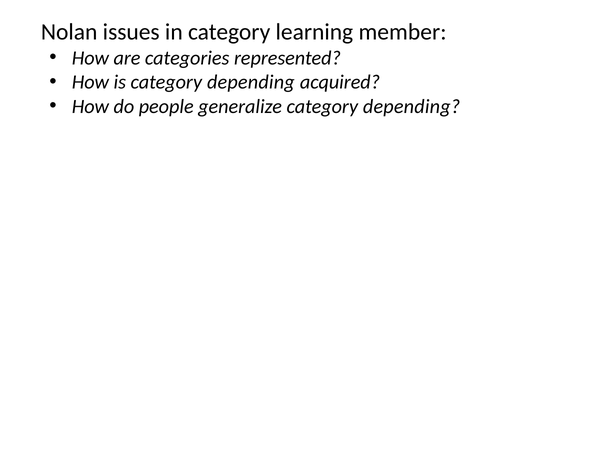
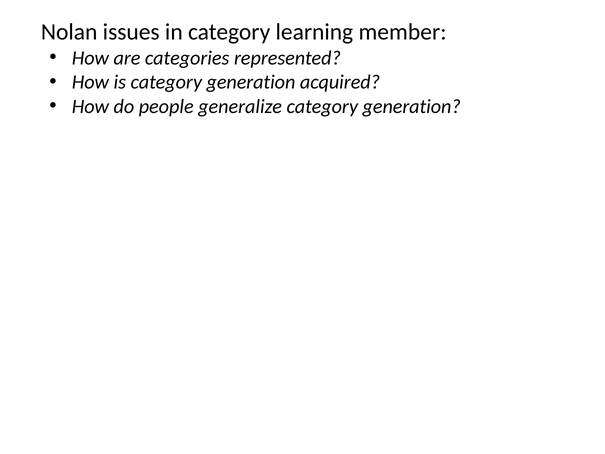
is category depending: depending -> generation (251, 82)
generalize category depending: depending -> generation (412, 106)
